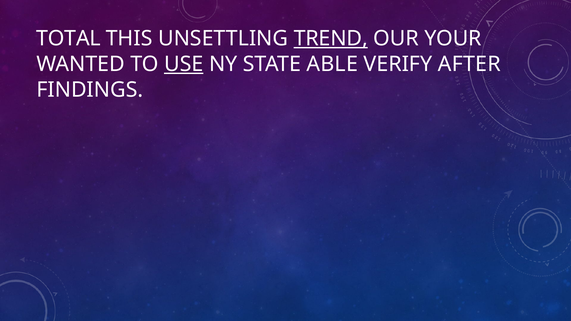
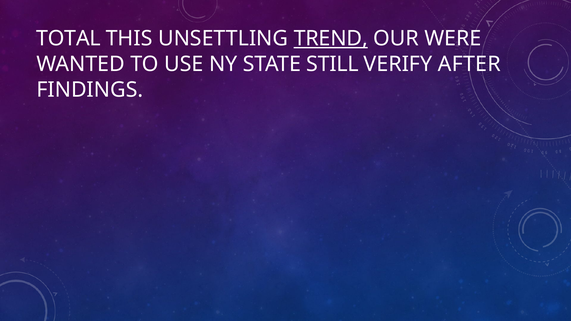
YOUR: YOUR -> WERE (453, 38)
USE underline: present -> none (184, 64)
ABLE: ABLE -> STILL (332, 64)
